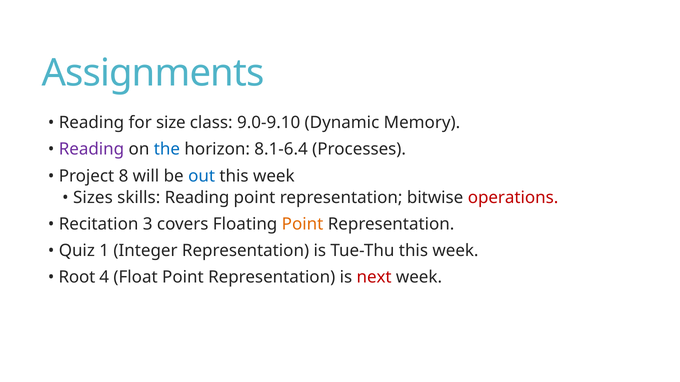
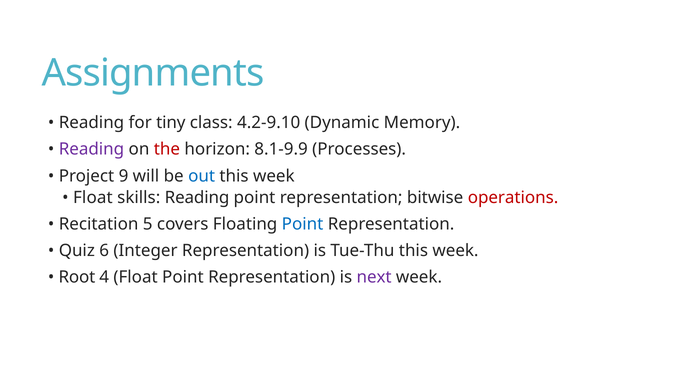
size: size -> tiny (171, 123)
9.0-9.10: 9.0-9.10 -> 4.2-9.10 (269, 123)
the colour: blue -> red (167, 150)
8.1-6.4: 8.1-6.4 -> 8.1-9.9 (281, 150)
8: 8 -> 9 (124, 176)
Sizes: Sizes -> Float (93, 198)
3: 3 -> 5 (148, 224)
Point colour: orange -> blue (303, 224)
1: 1 -> 6 (104, 251)
next colour: red -> purple (374, 277)
